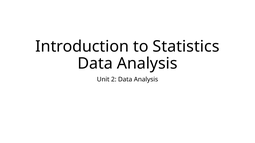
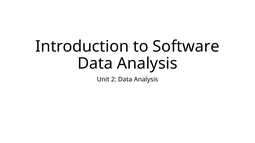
Statistics: Statistics -> Software (186, 47)
